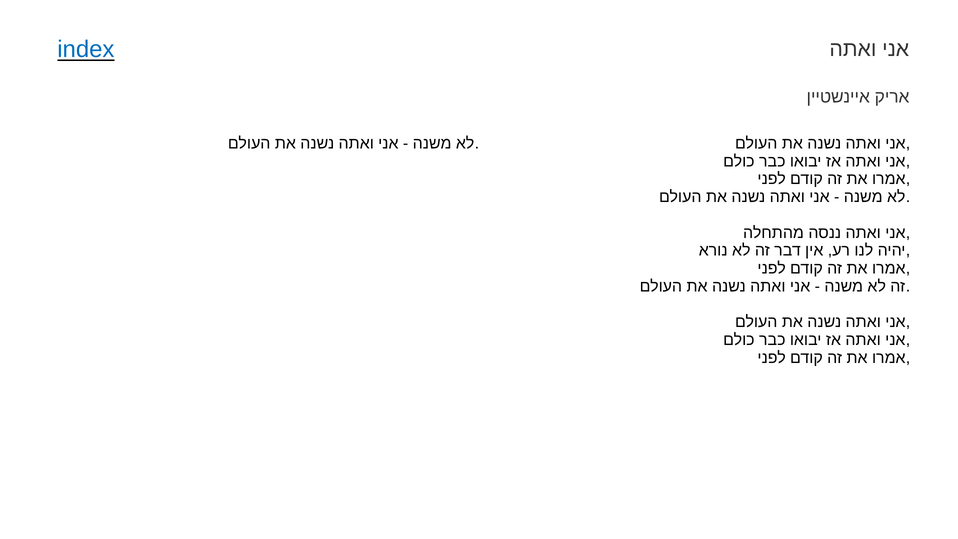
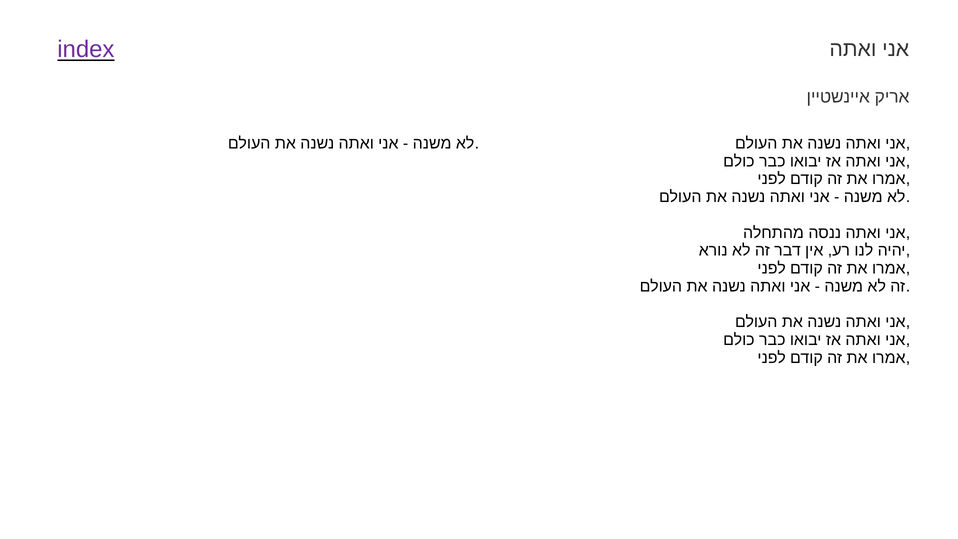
index colour: blue -> purple (86, 50)
